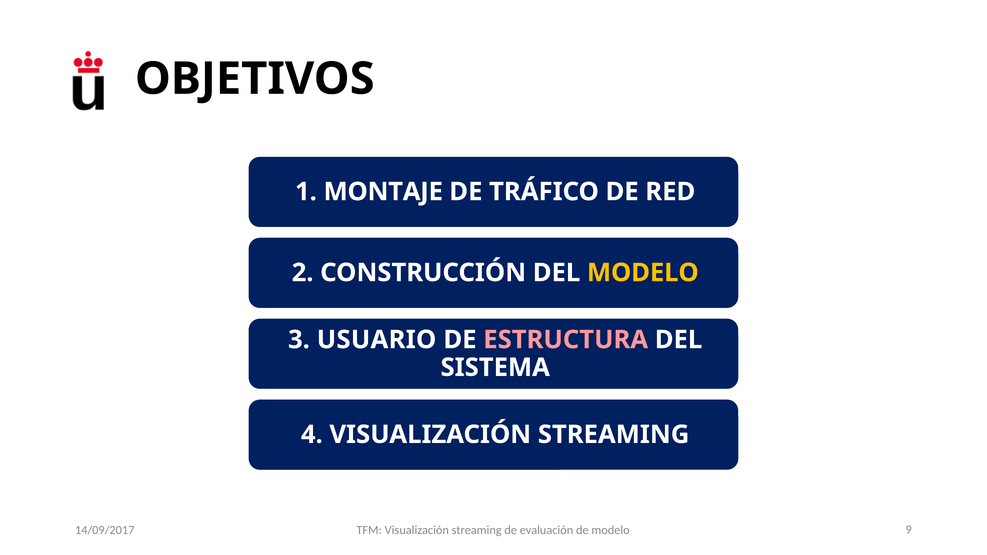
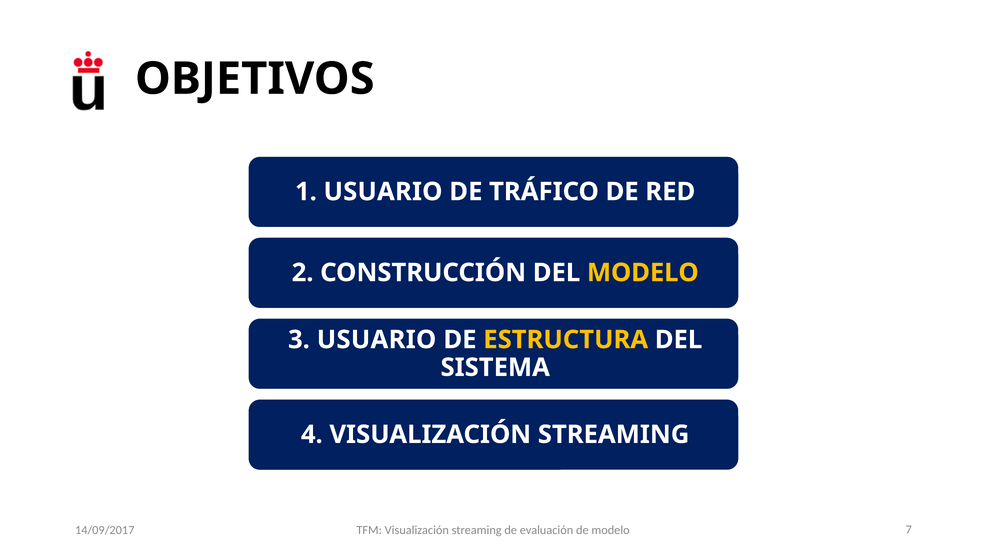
1 MONTAJE: MONTAJE -> USUARIO (383, 192)
ESTRUCTURA colour: pink -> yellow (566, 340)
9: 9 -> 7 (909, 530)
